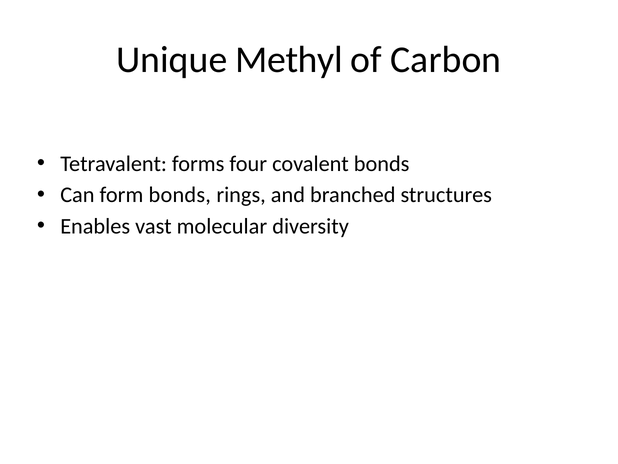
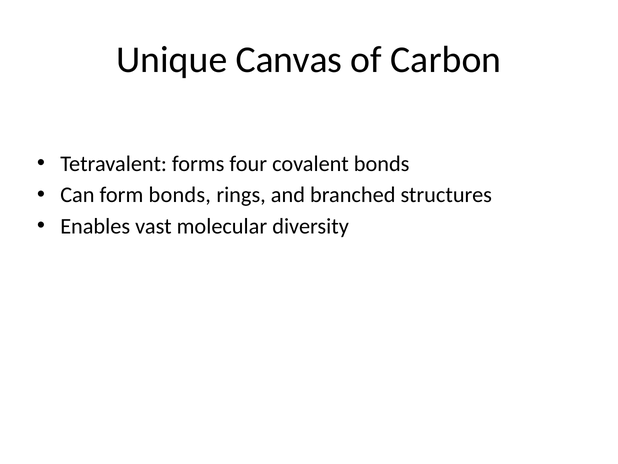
Methyl: Methyl -> Canvas (289, 60)
